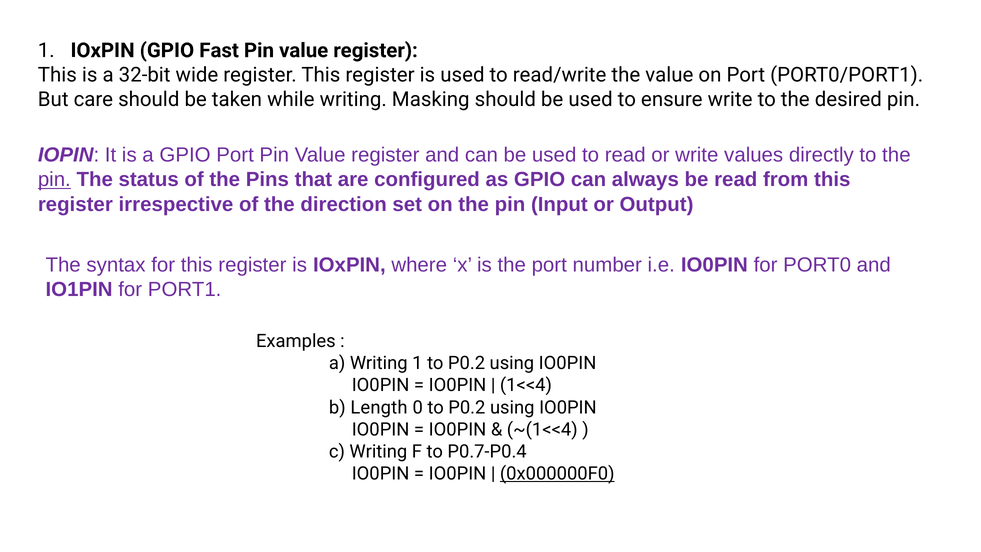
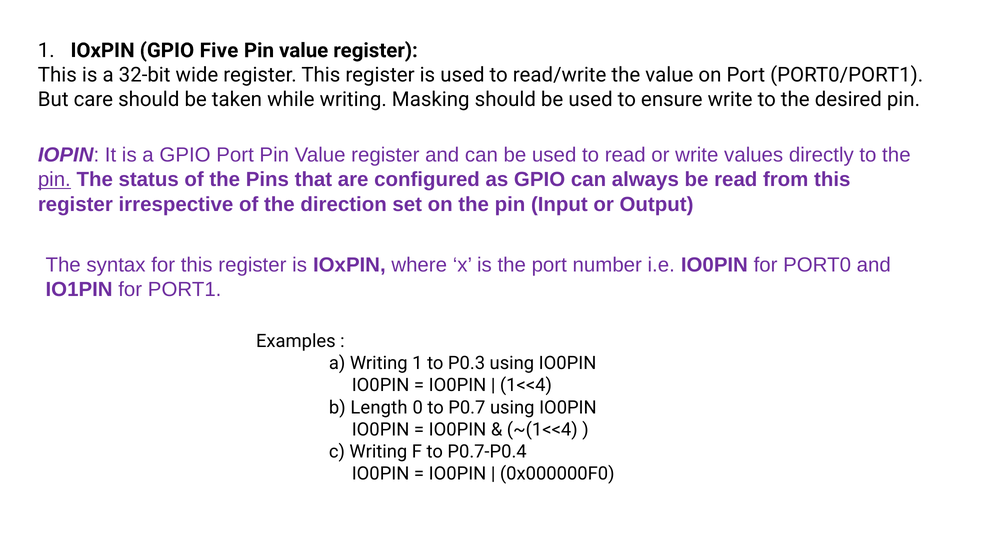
Fast: Fast -> Five (219, 50)
1 to P0.2: P0.2 -> P0.3 (467, 363)
0 to P0.2: P0.2 -> P0.7 (467, 407)
0x000000F0 underline: present -> none (557, 474)
